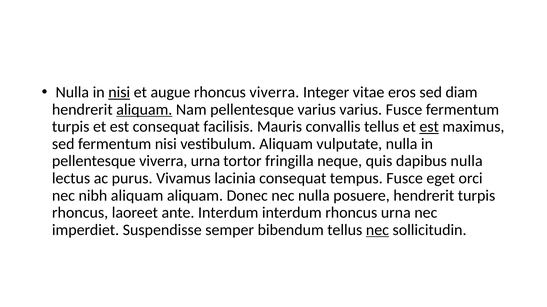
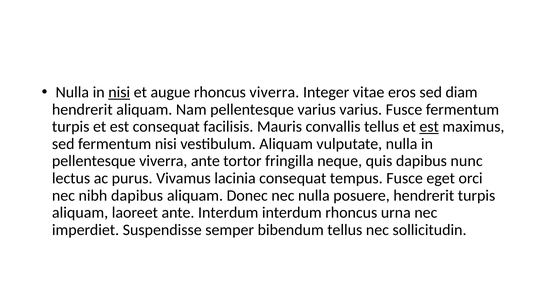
aliquam underline: present -> none (144, 110)
viverra urna: urna -> ante (205, 161)
dapibus nulla: nulla -> nunc (467, 161)
nibh aliquam: aliquam -> dapibus (137, 196)
rhoncus: rhoncus -> aliquam (80, 213)
nec underline: present -> none (377, 230)
